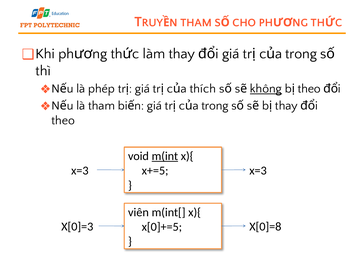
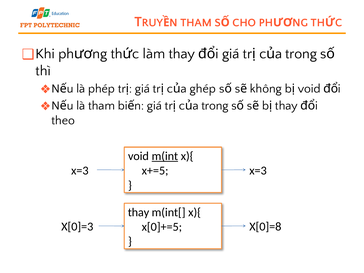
thích: thích -> ghép (203, 89)
không underline: present -> none (266, 89)
theo: theo -> void (309, 89)
viên: viên -> thay (138, 212)
